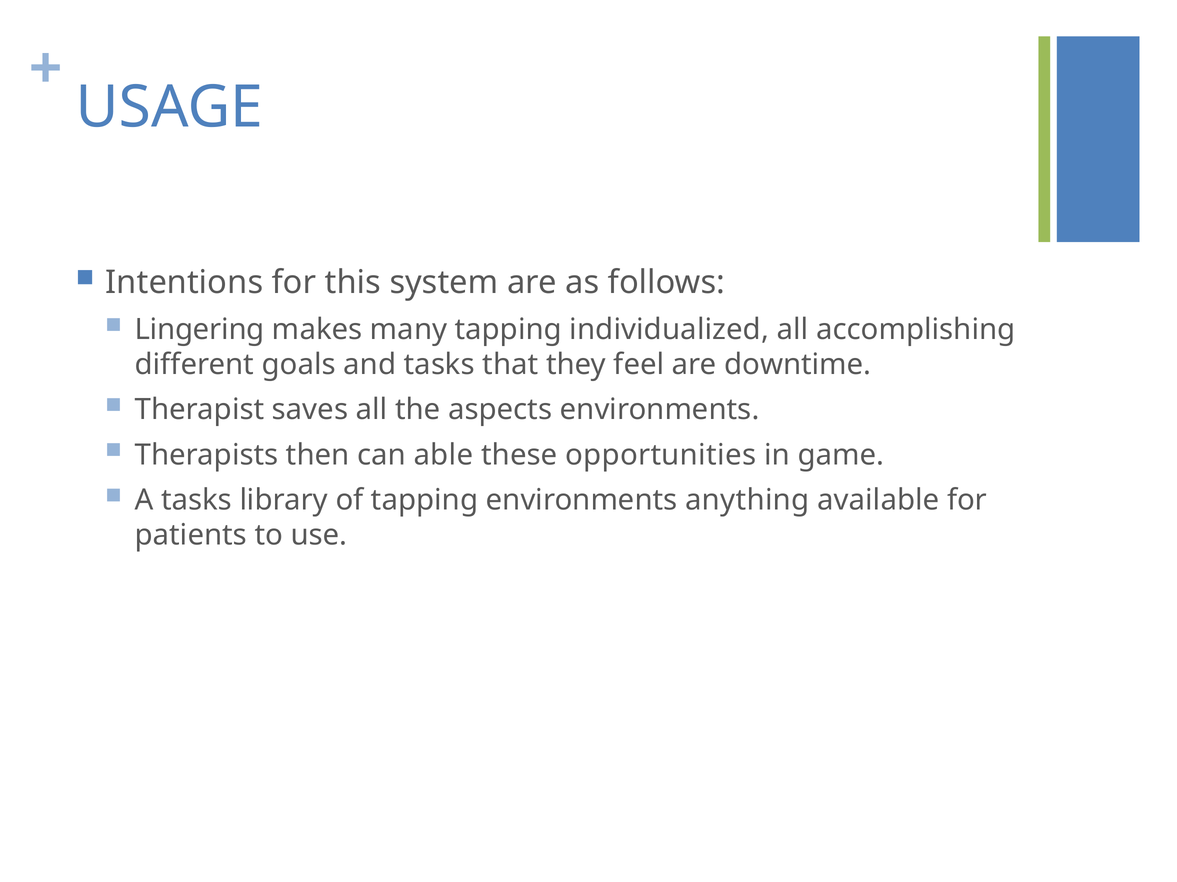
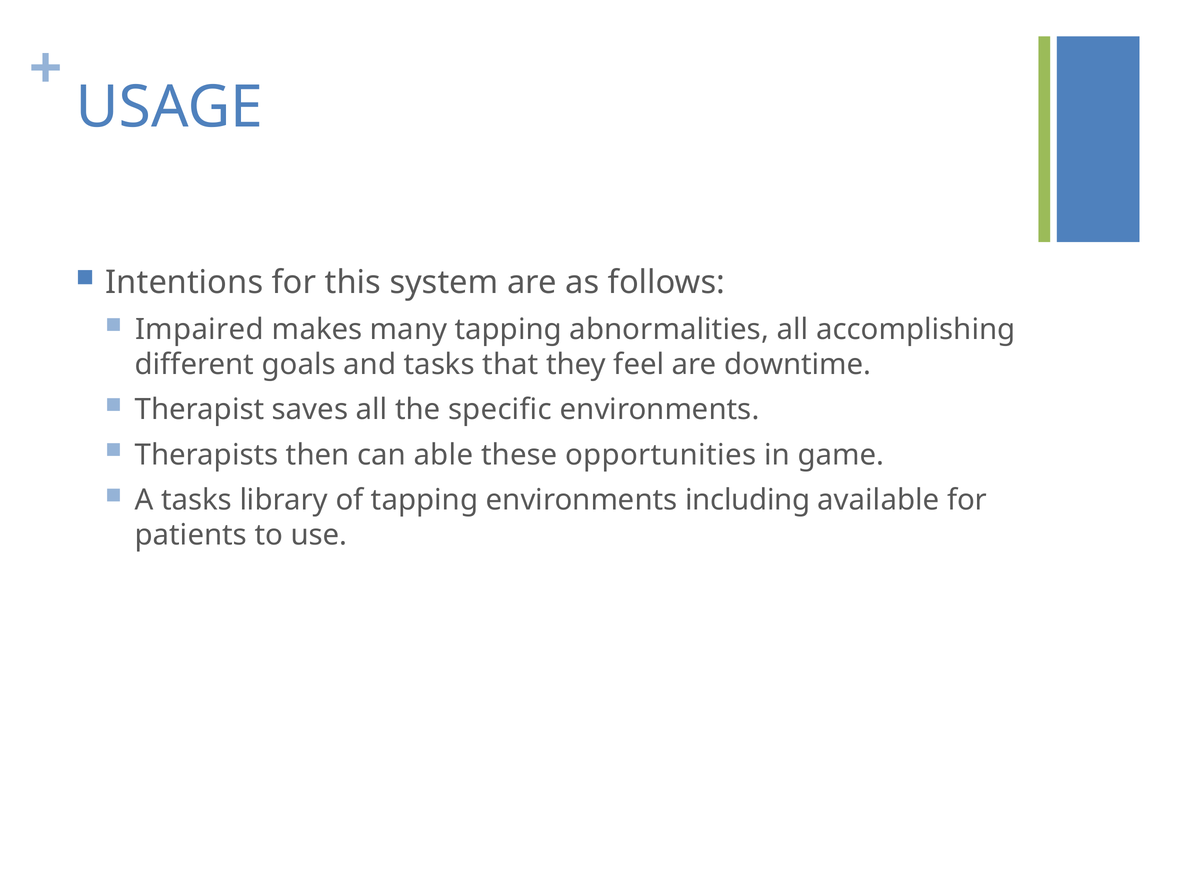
Lingering: Lingering -> Impaired (199, 330)
individualized: individualized -> abnormalities (669, 330)
aspects: aspects -> specific (500, 410)
anything: anything -> including (748, 500)
